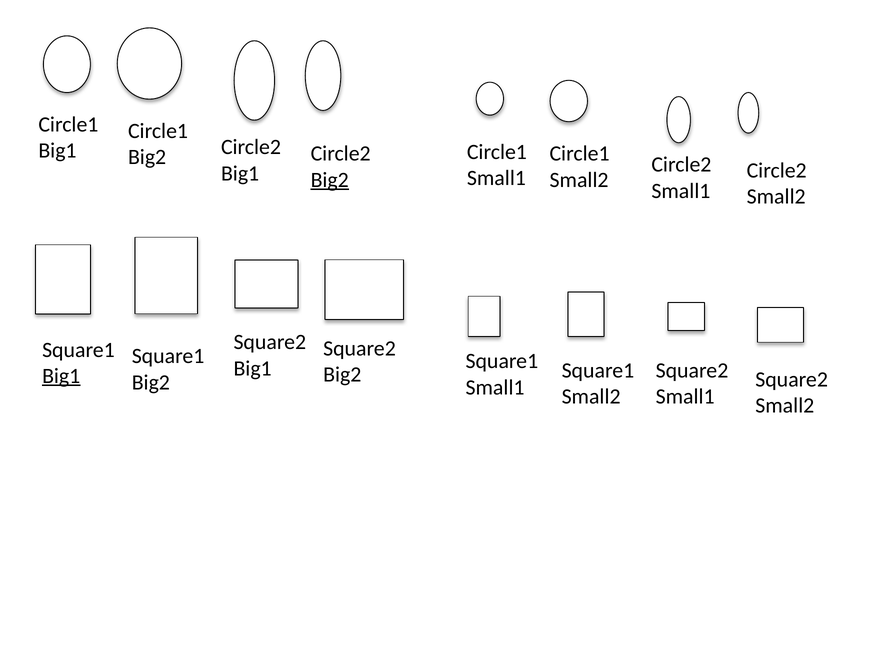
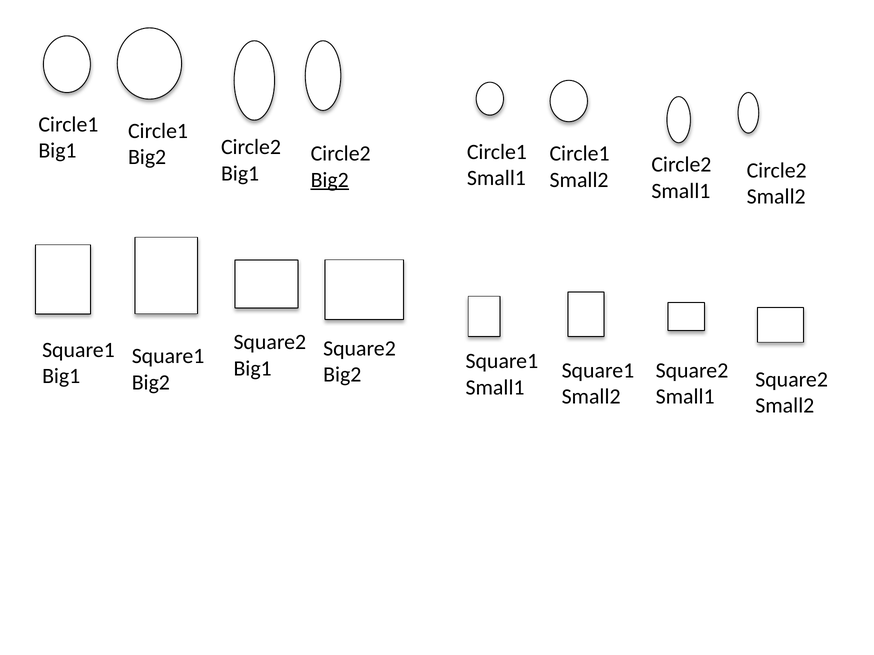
Big1 underline: present -> none (61, 376)
